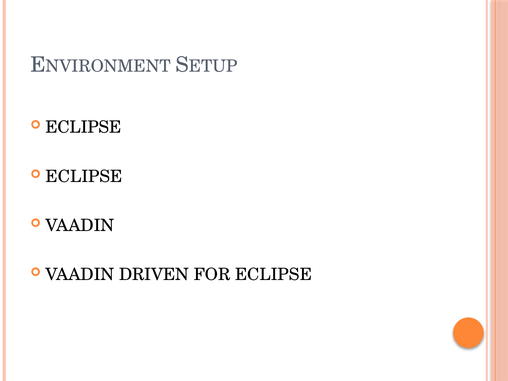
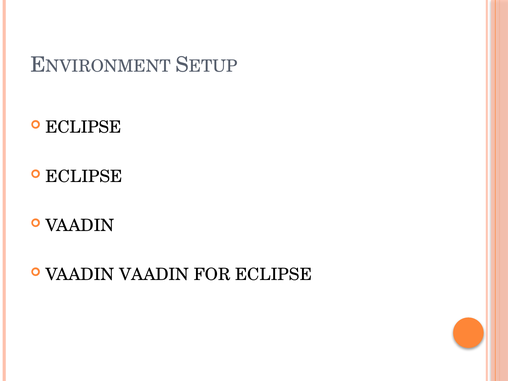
VAADIN DRIVEN: DRIVEN -> VAADIN (154, 275)
